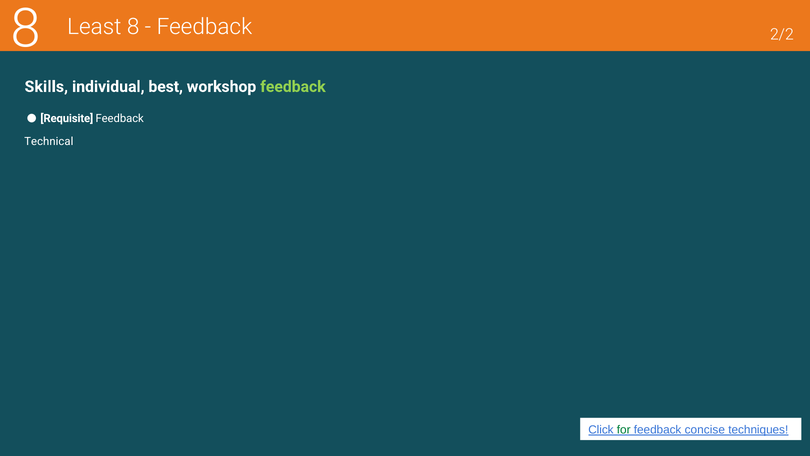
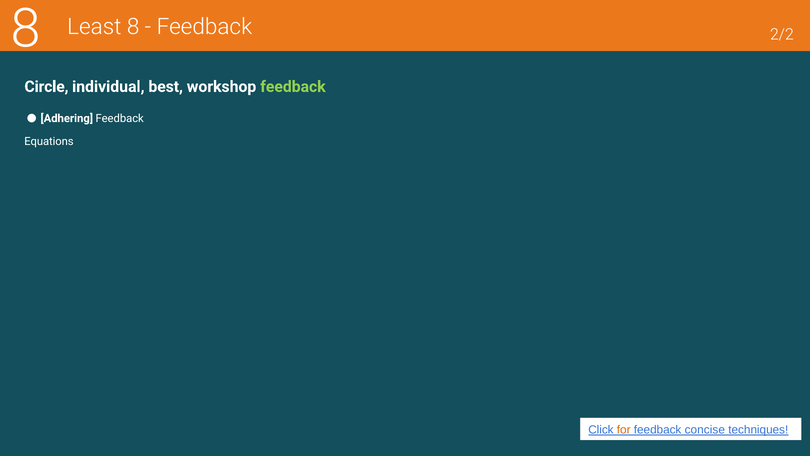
Skills: Skills -> Circle (46, 87)
Requisite: Requisite -> Adhering (67, 118)
Technical: Technical -> Equations (49, 141)
for colour: green -> orange (624, 429)
